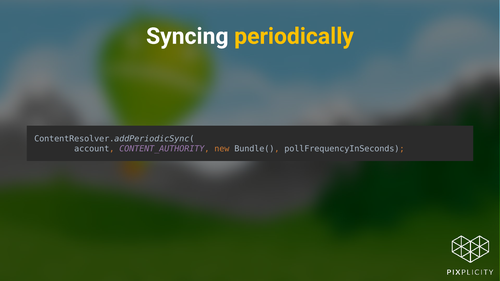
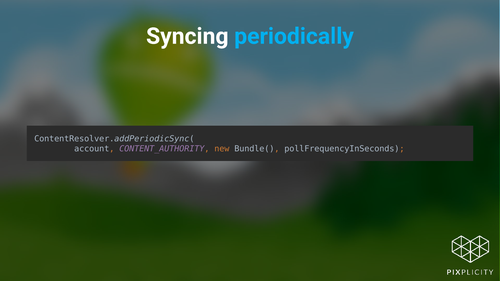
periodically colour: yellow -> light blue (294, 36)
